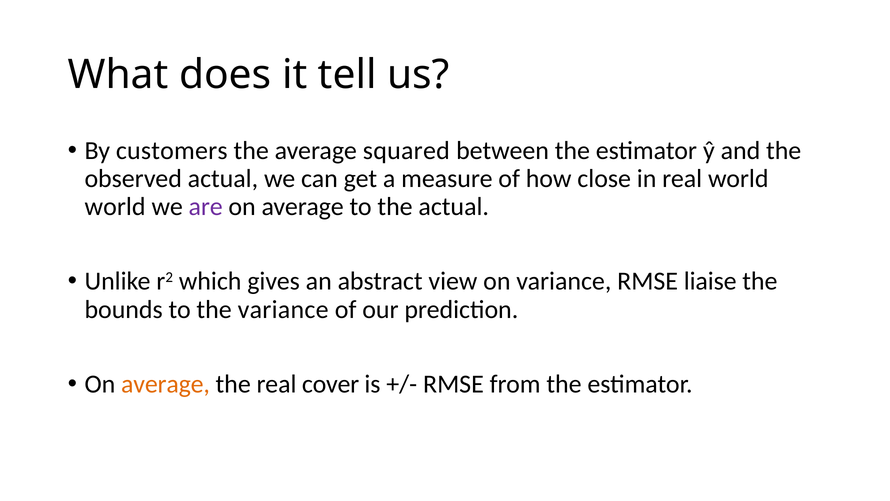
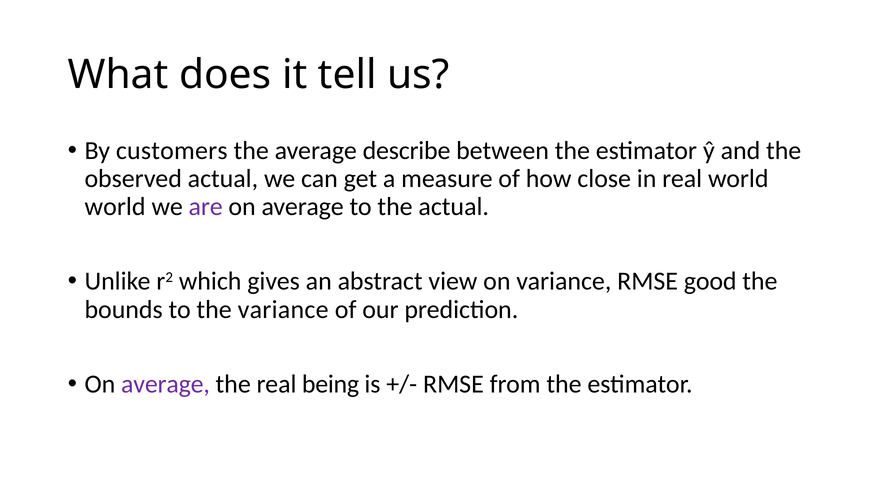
squared: squared -> describe (407, 150)
liaise: liaise -> good (710, 281)
average colour: orange -> purple (166, 384)
cover: cover -> being (331, 384)
